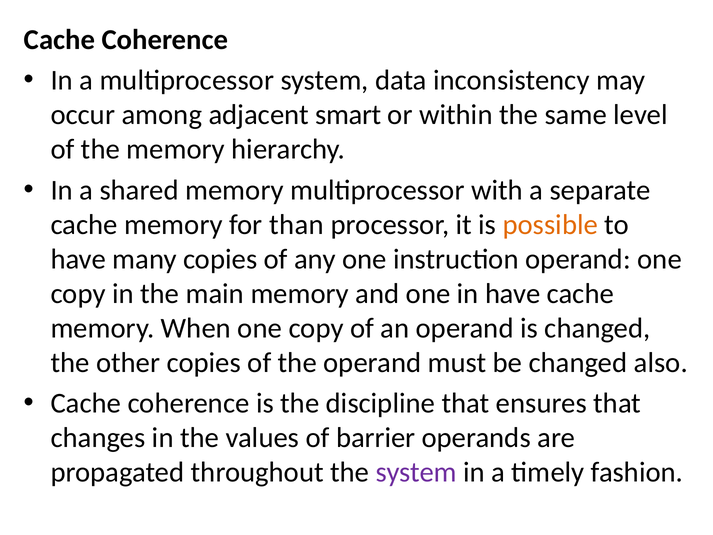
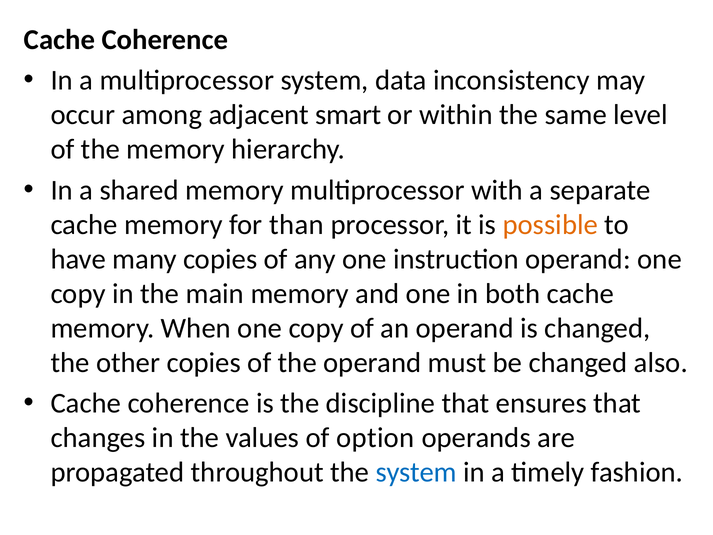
in have: have -> both (513, 293)
barrier: barrier -> option (375, 438)
system colour: purple -> blue (416, 472)
